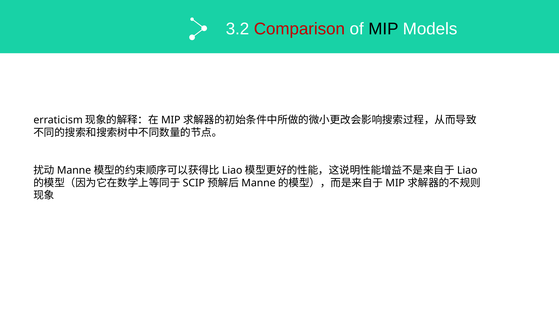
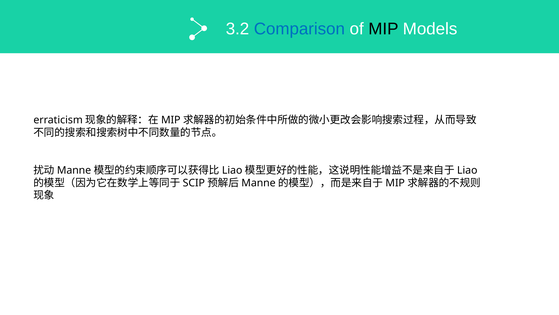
Comparison colour: red -> blue (299, 29)
